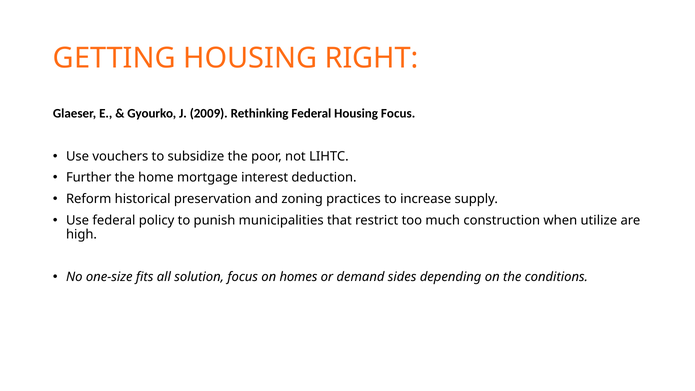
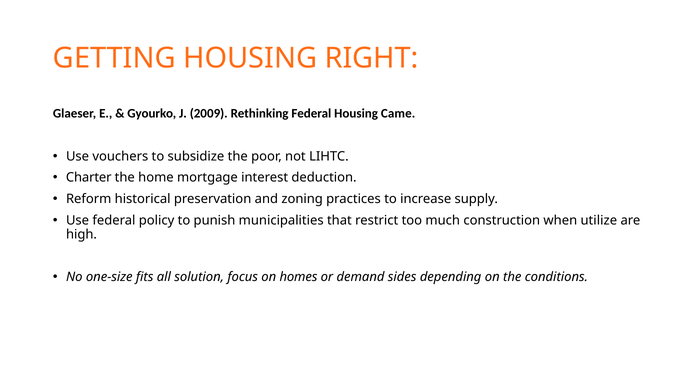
Housing Focus: Focus -> Came (398, 114)
Further: Further -> Charter (89, 178)
